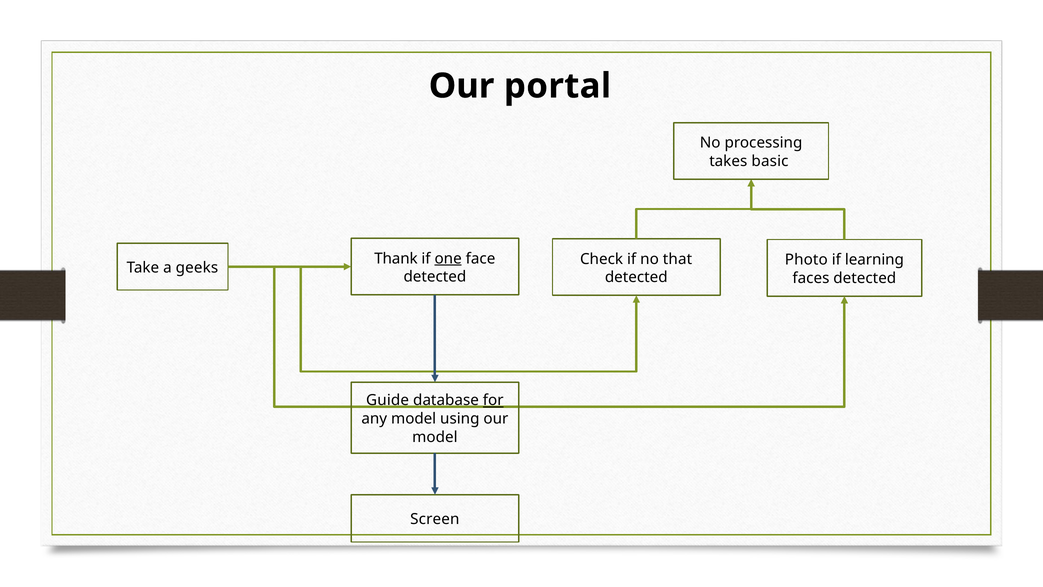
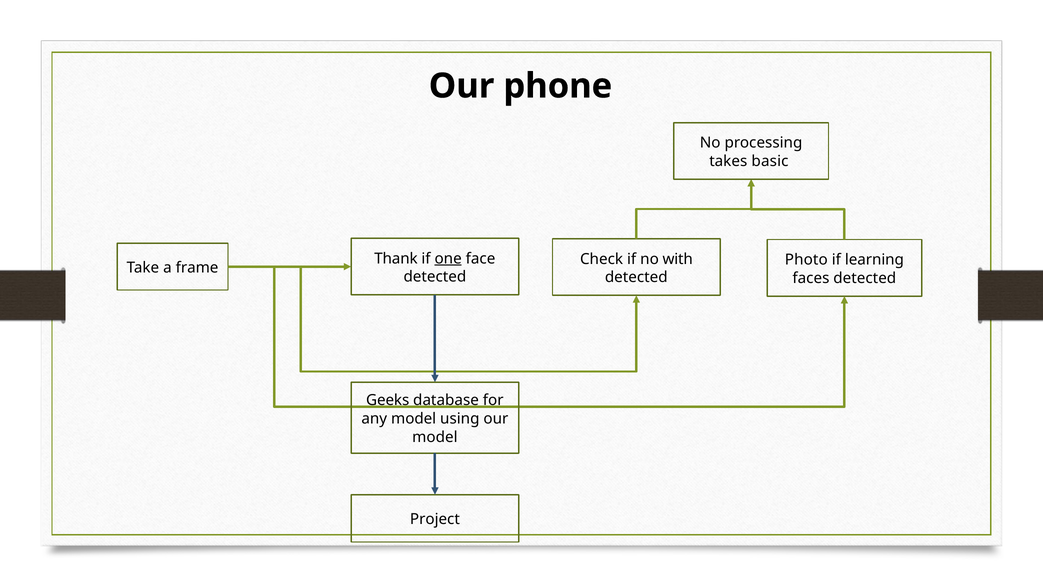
portal: portal -> phone (558, 86)
that: that -> with (678, 259)
geeks: geeks -> frame (197, 268)
Guide: Guide -> Geeks (388, 400)
for underline: present -> none (493, 400)
Screen: Screen -> Project (435, 519)
